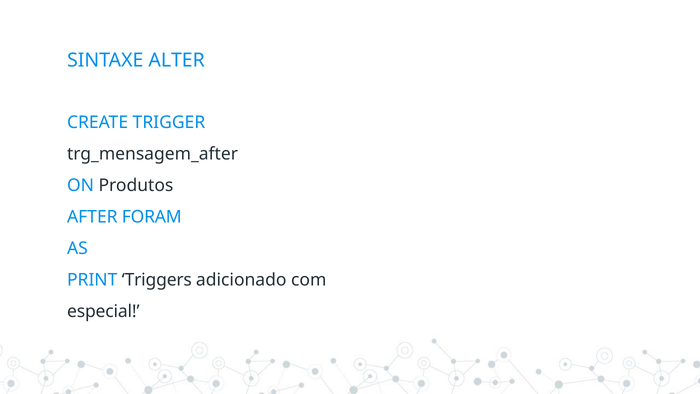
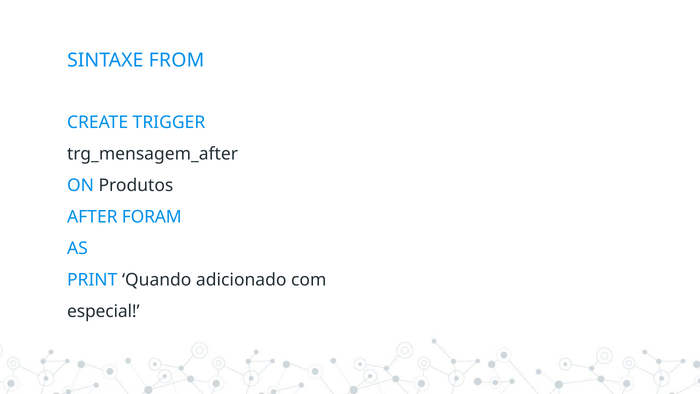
ALTER: ALTER -> FROM (177, 60)
Triggers: Triggers -> Quando (157, 280)
